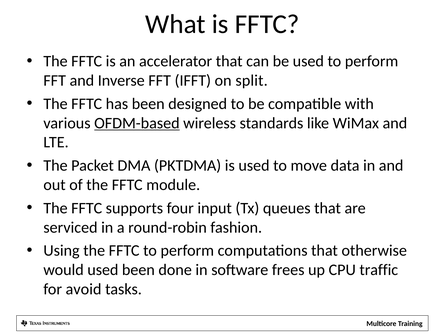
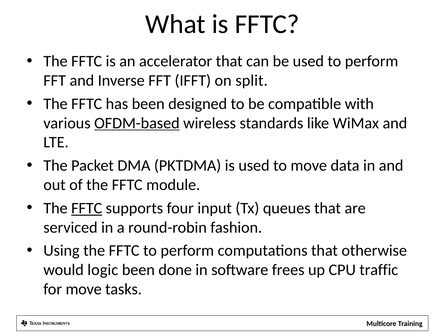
FFTC underline: none -> present (87, 208)
would used: used -> logic (103, 270)
for avoid: avoid -> move (84, 289)
